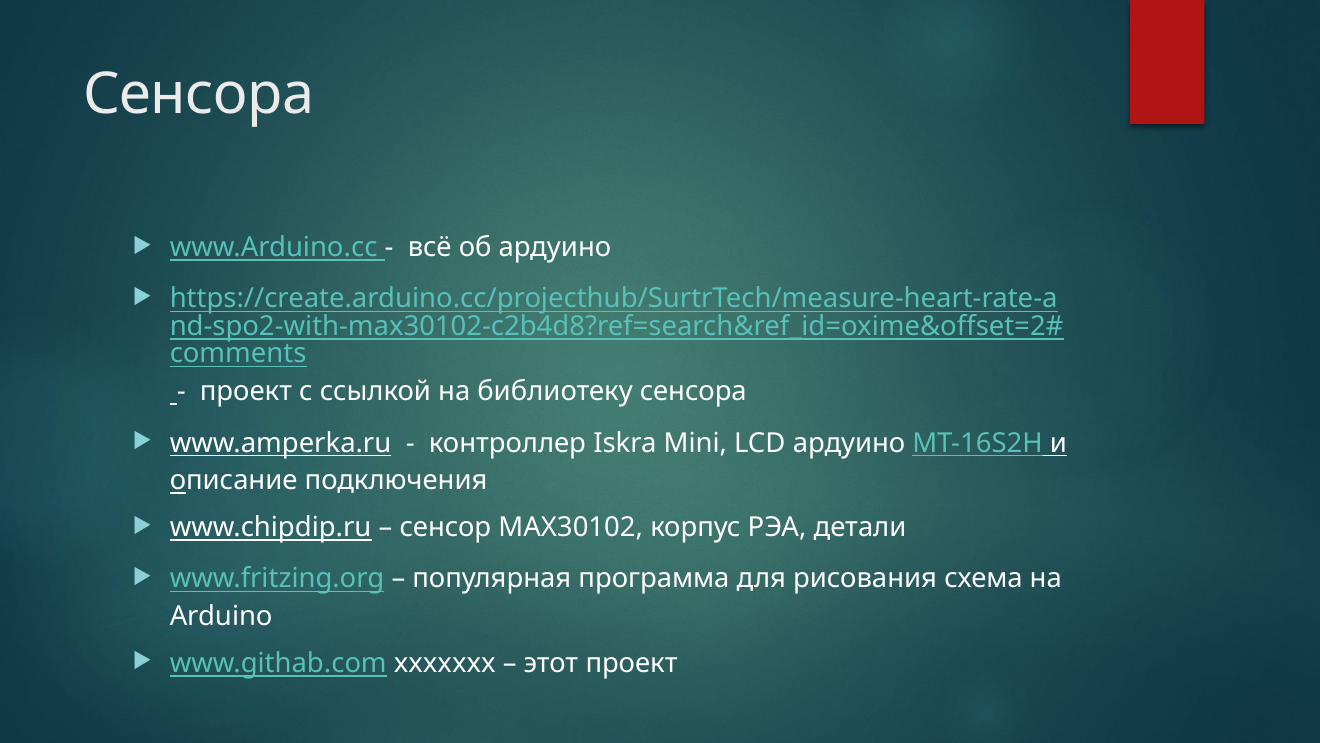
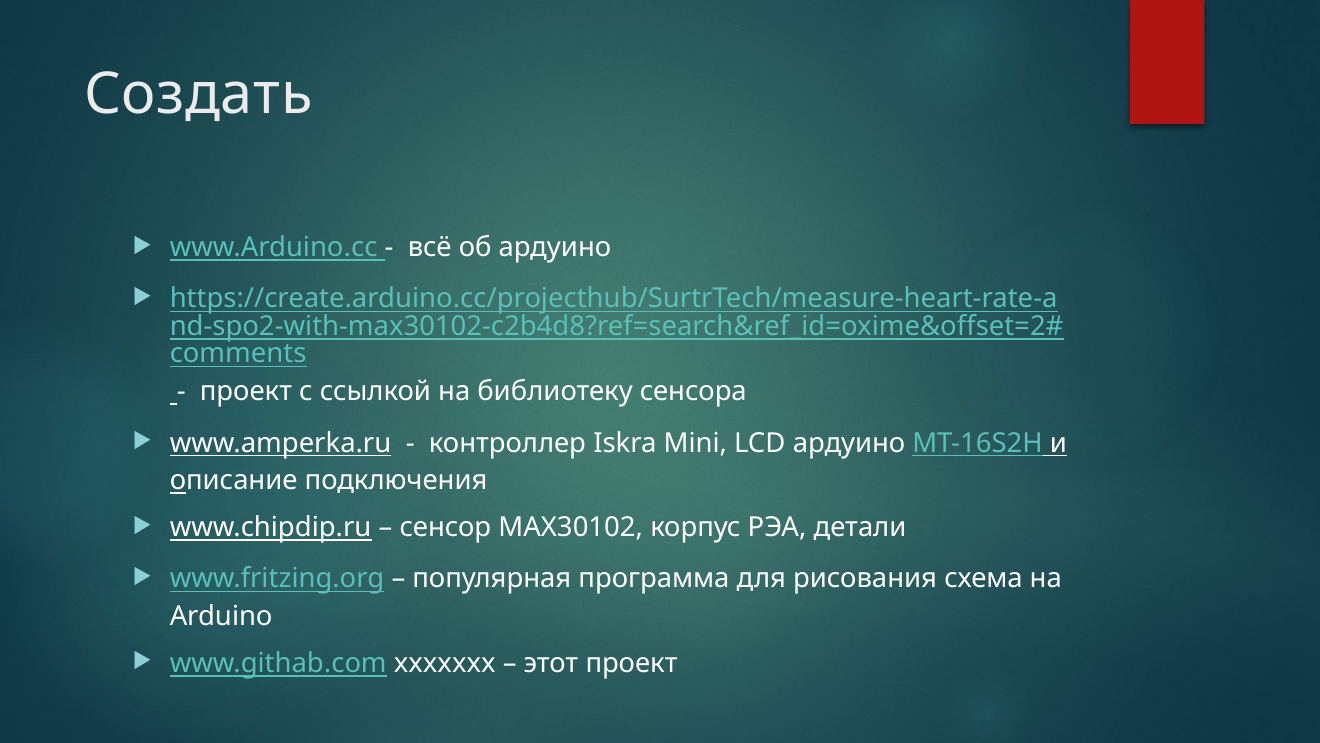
Сенсора: Сенсора -> Создать (198, 94)
